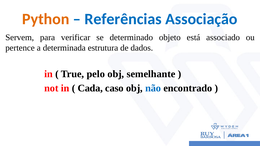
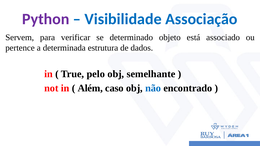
Python colour: orange -> purple (46, 19)
Referências: Referências -> Visibilidade (123, 19)
Cada: Cada -> Além (90, 88)
